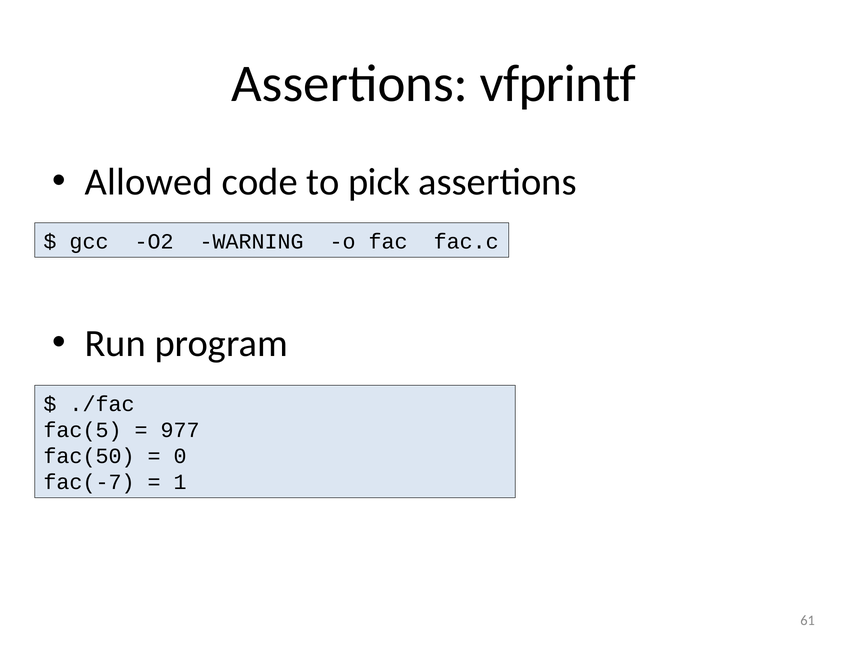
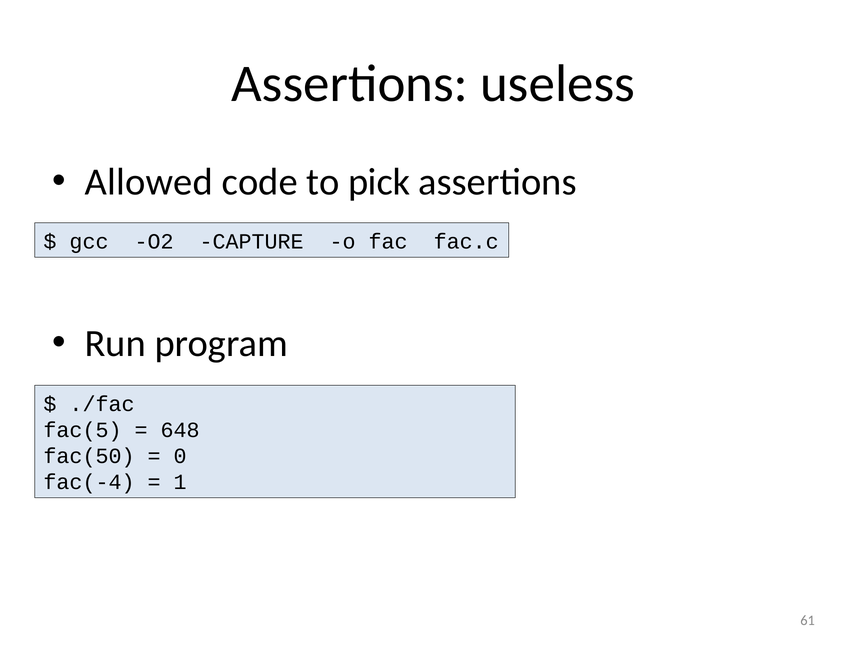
vfprintf: vfprintf -> useless (558, 84)
WARNING: WARNING -> CAPTURE (252, 241)
977: 977 -> 648 (180, 430)
fac(-7: fac(-7 -> fac(-4 (89, 482)
